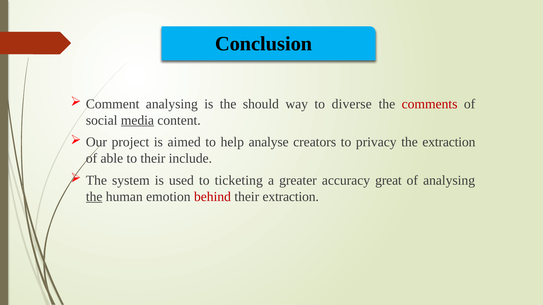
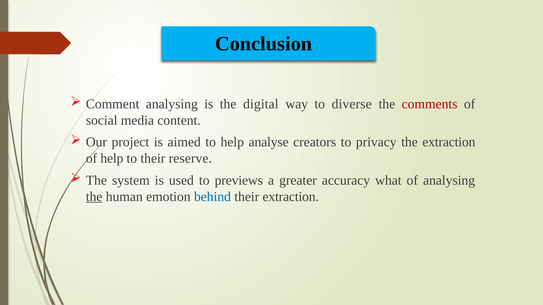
should: should -> digital (261, 104)
media underline: present -> none (137, 120)
of able: able -> help (112, 159)
include: include -> reserve (190, 159)
ticketing: ticketing -> previews (239, 181)
great: great -> what (388, 181)
behind colour: red -> blue (212, 197)
